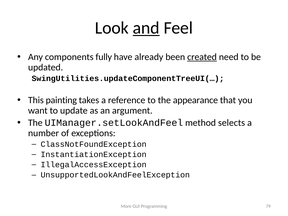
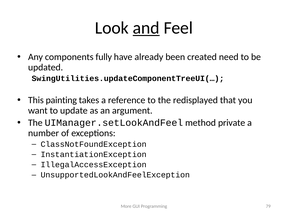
created underline: present -> none (202, 57)
appearance: appearance -> redisplayed (195, 100)
selects: selects -> private (232, 123)
